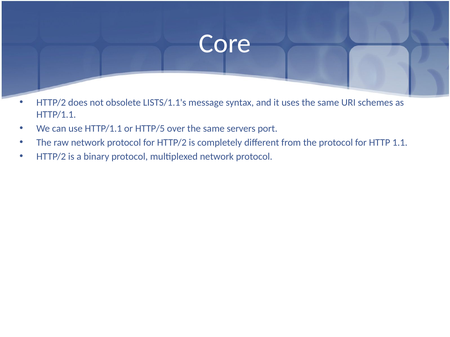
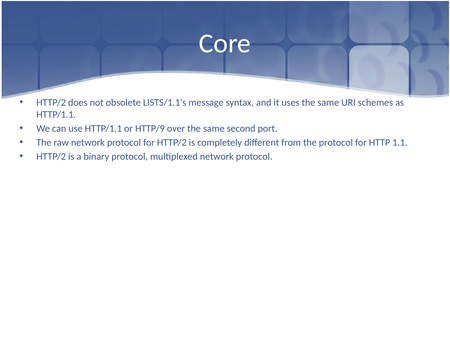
HTTP/5: HTTP/5 -> HTTP/9 (150, 129)
servers: servers -> second (241, 129)
